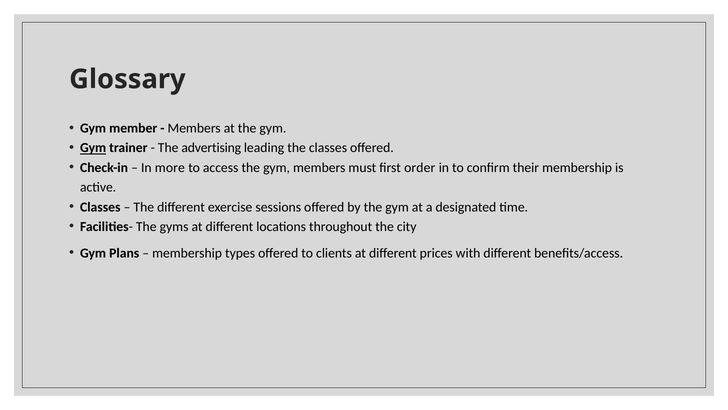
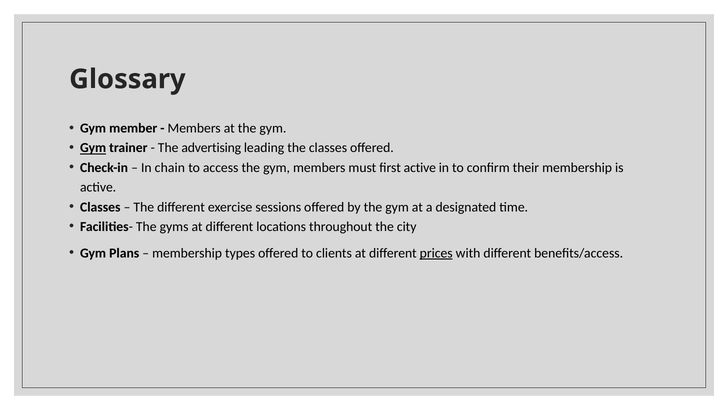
more: more -> chain (170, 167)
first order: order -> active (420, 167)
prices underline: none -> present (436, 253)
